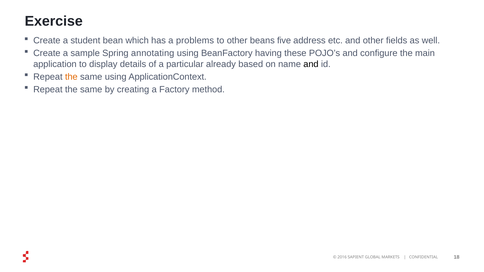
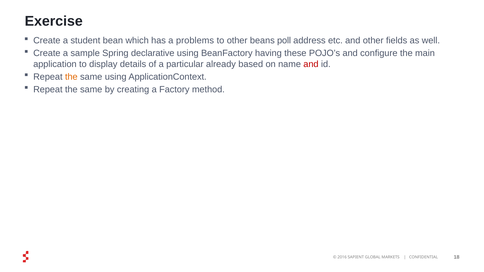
five: five -> poll (284, 41)
annotating: annotating -> declarative (153, 53)
and colour: black -> red (311, 64)
